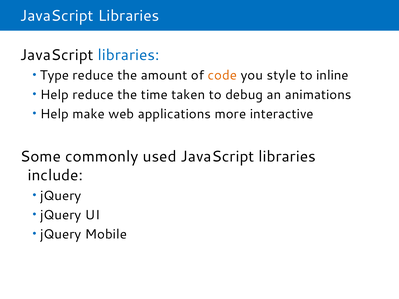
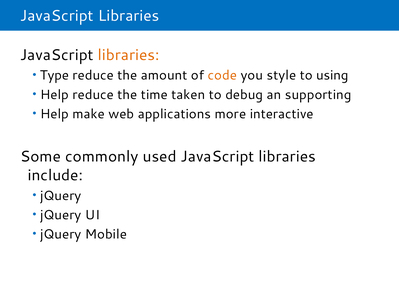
libraries colour: blue -> orange (129, 55)
inline: inline -> using (332, 75)
animations: animations -> supporting (318, 95)
